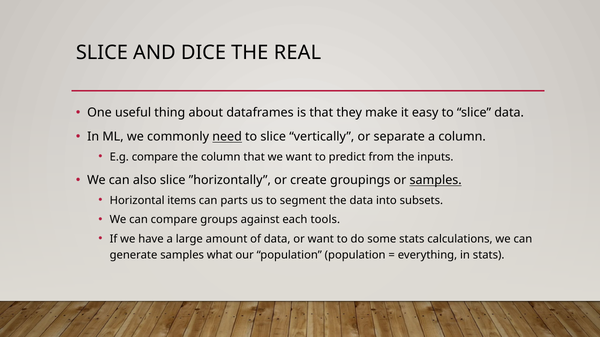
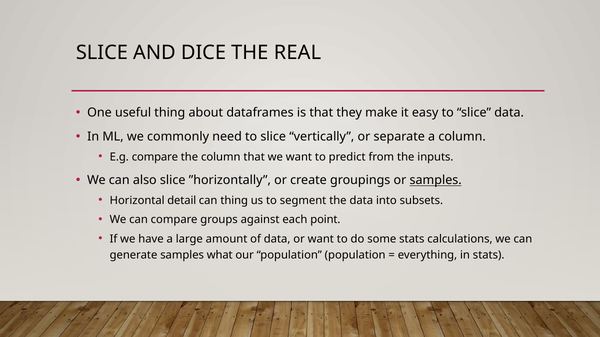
need underline: present -> none (227, 137)
items: items -> detail (182, 201)
can parts: parts -> thing (234, 201)
tools: tools -> point (325, 220)
